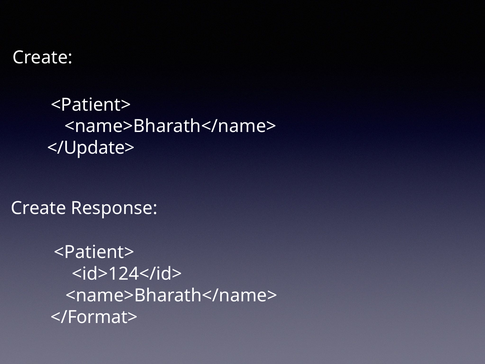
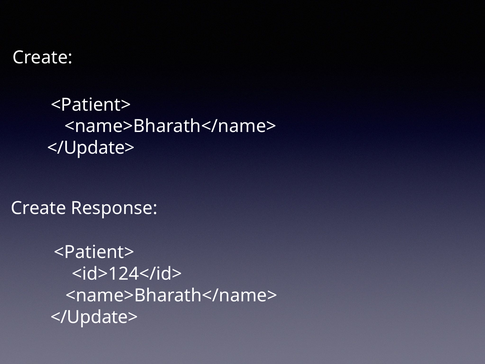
</Format>: </Format> -> </Update> (94, 317)
